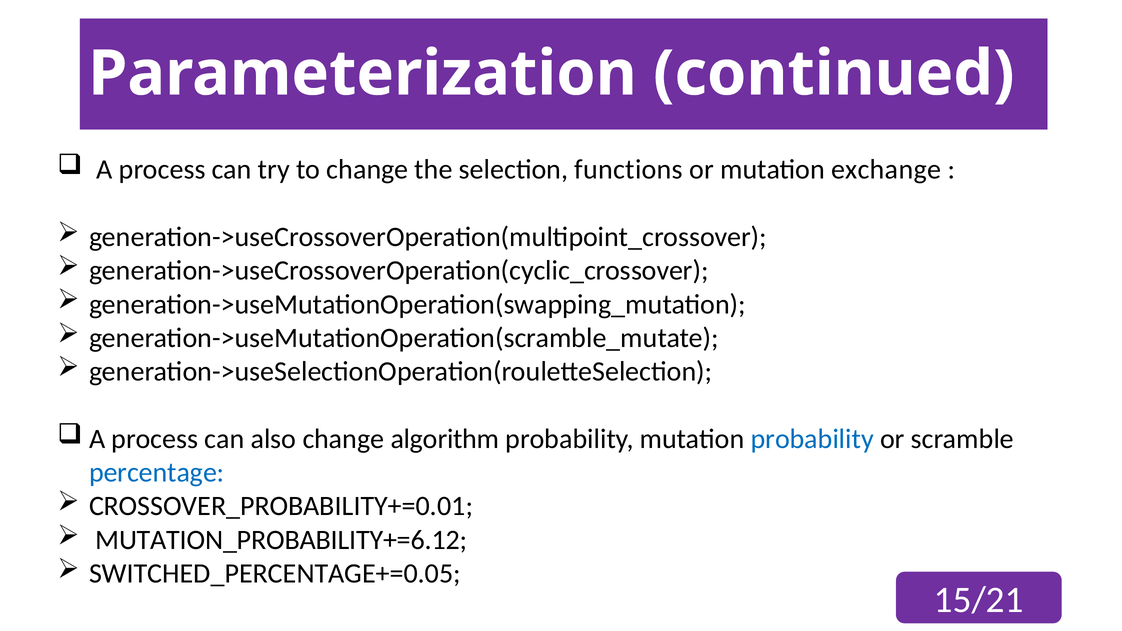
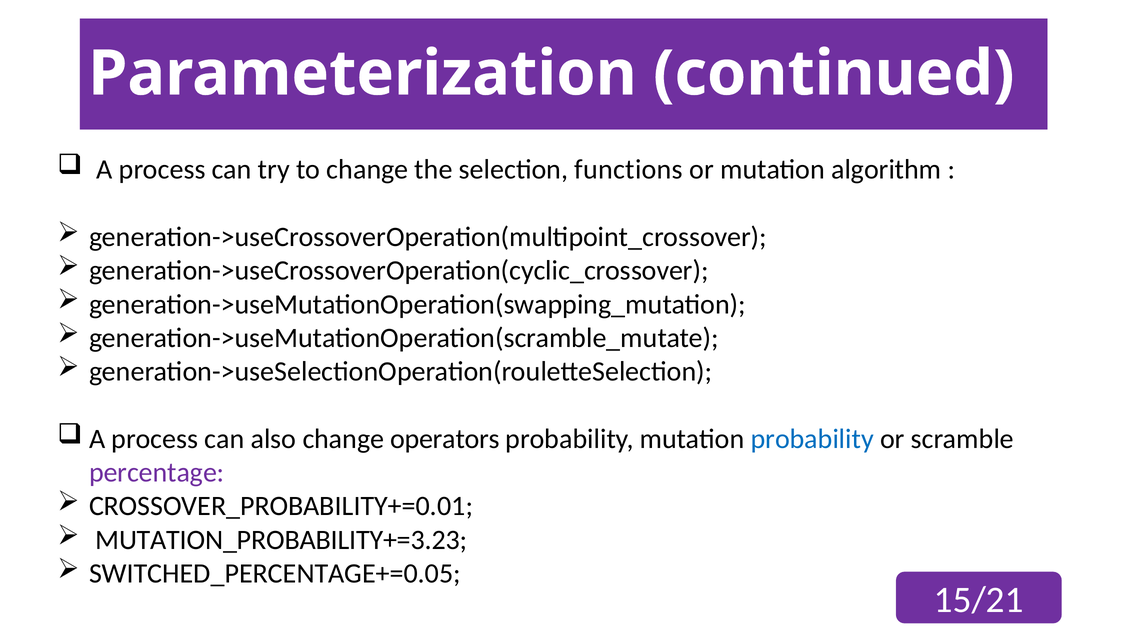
exchange: exchange -> algorithm (886, 170)
algorithm: algorithm -> operators (445, 439)
percentage colour: blue -> purple (157, 473)
MUTATION_PROBABILITY+=6.12: MUTATION_PROBABILITY+=6.12 -> MUTATION_PROBABILITY+=3.23 (281, 540)
